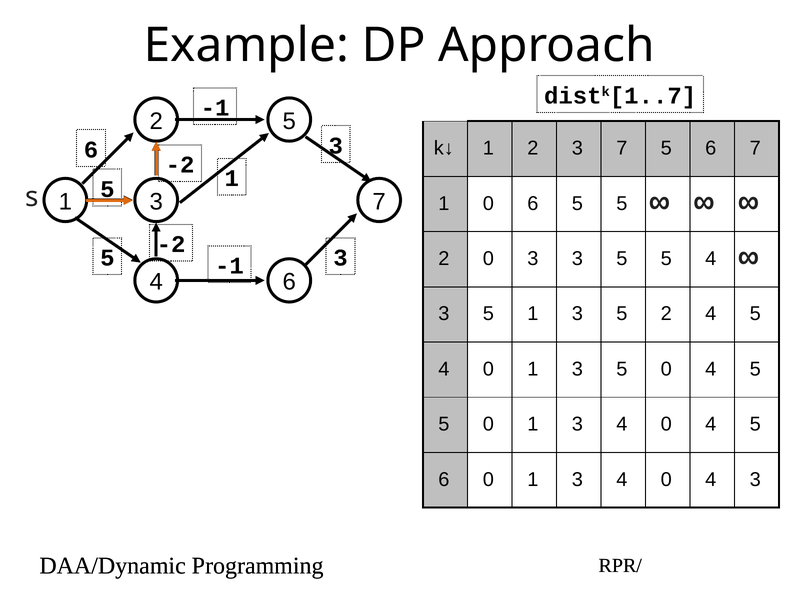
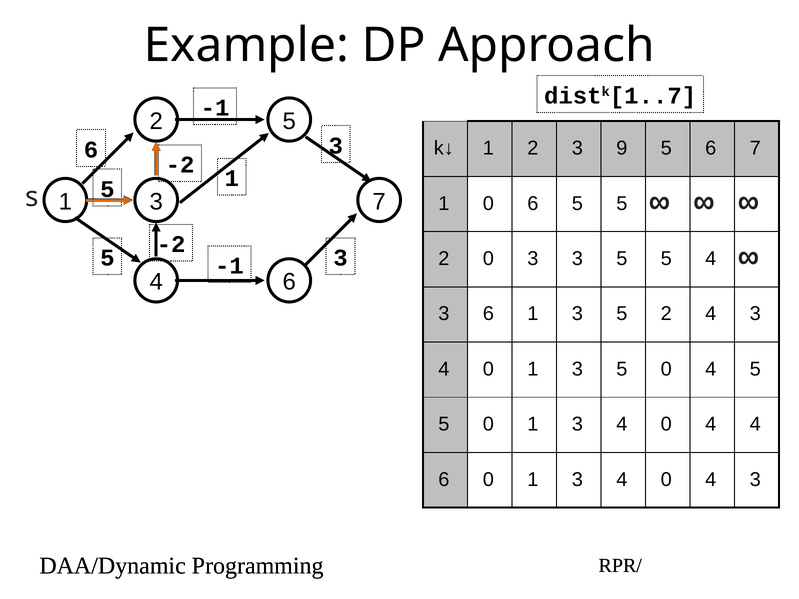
3 7: 7 -> 9 (622, 148)
5: 5 -> 6 (488, 314)
2 4 5: 5 -> 3 (755, 314)
4 0 4 5: 5 -> 4 (755, 424)
